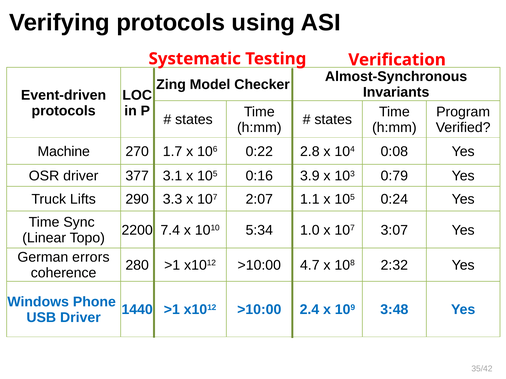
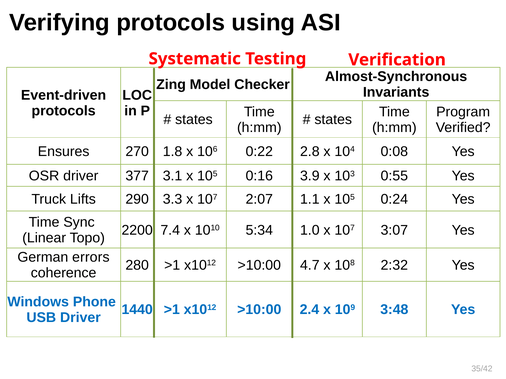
Machine: Machine -> Ensures (64, 152)
1.7: 1.7 -> 1.8 (173, 152)
0:79: 0:79 -> 0:55 (394, 176)
